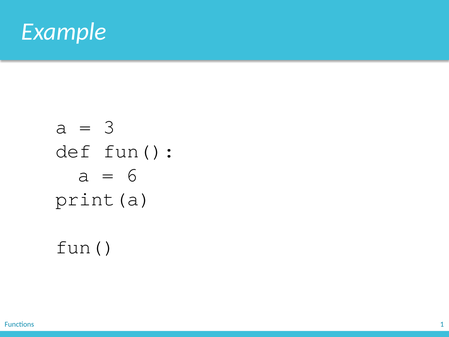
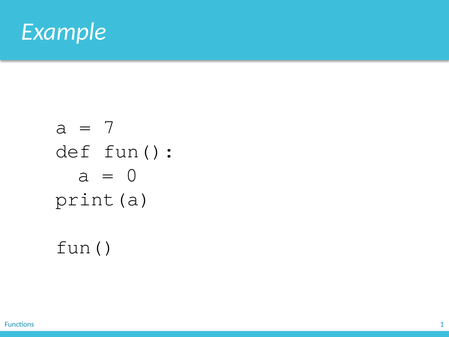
3: 3 -> 7 (109, 127)
6: 6 -> 0 (132, 175)
